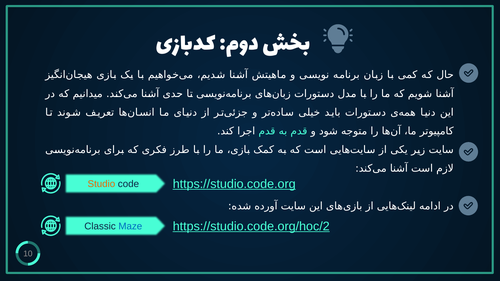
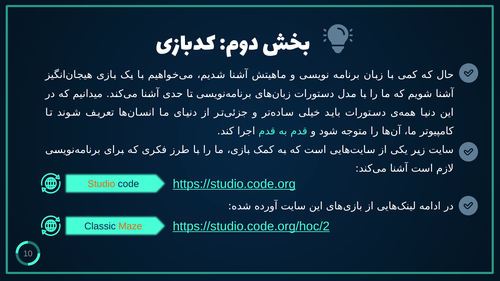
Maze colour: blue -> orange (130, 227)
